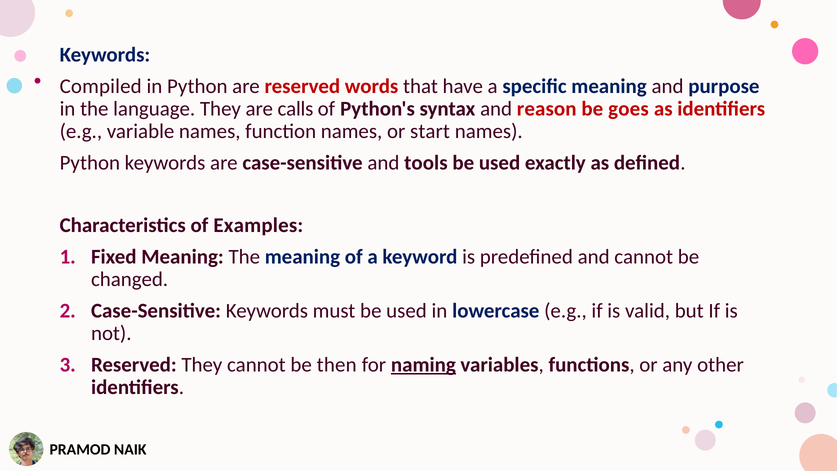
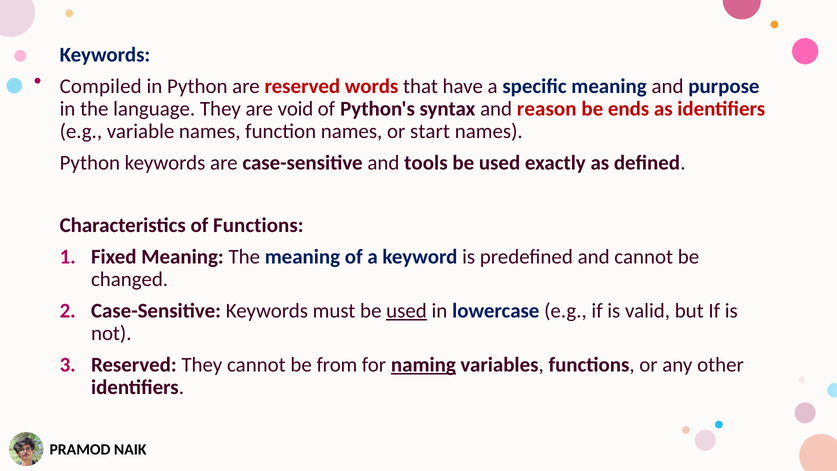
calls: calls -> void (295, 109)
goes: goes -> ends (629, 109)
of Examples: Examples -> Functions (258, 225)
used underline: none -> present (407, 311)
then: then -> from (337, 365)
